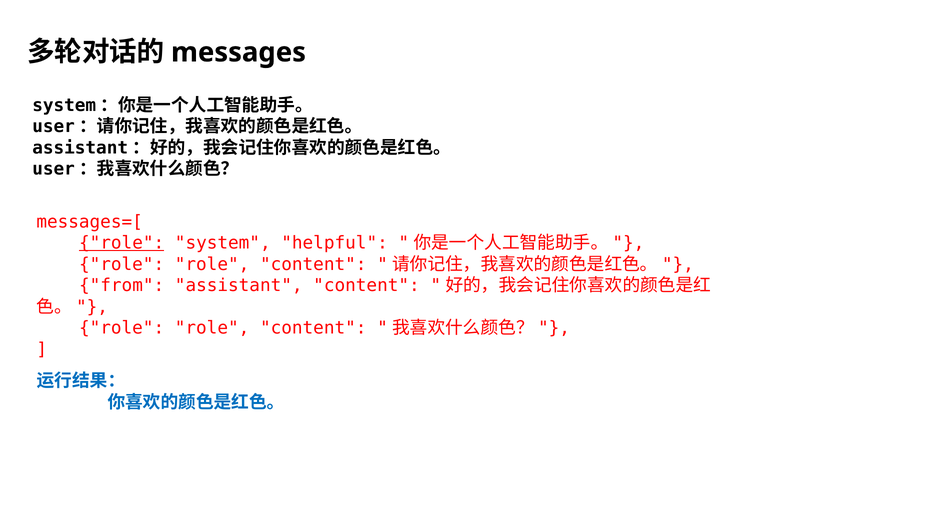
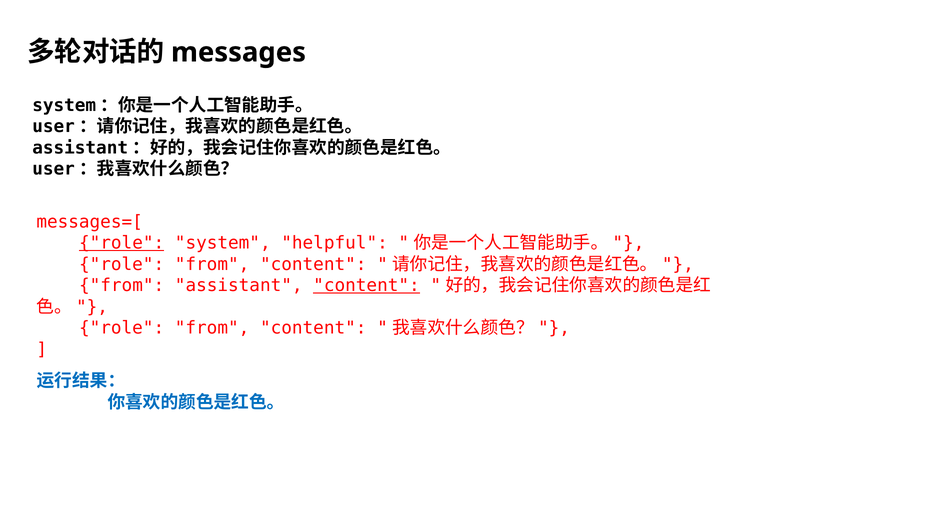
role: role -> from (212, 264)
content underline: none -> present (366, 286)
role: role -> from (212, 328)
